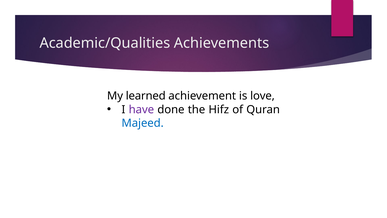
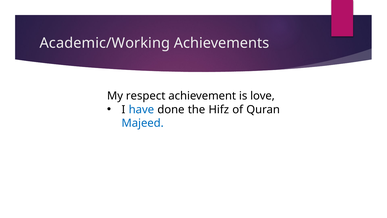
Academic/Qualities: Academic/Qualities -> Academic/Working (105, 43)
learned: learned -> respect (146, 96)
have colour: purple -> blue (141, 109)
